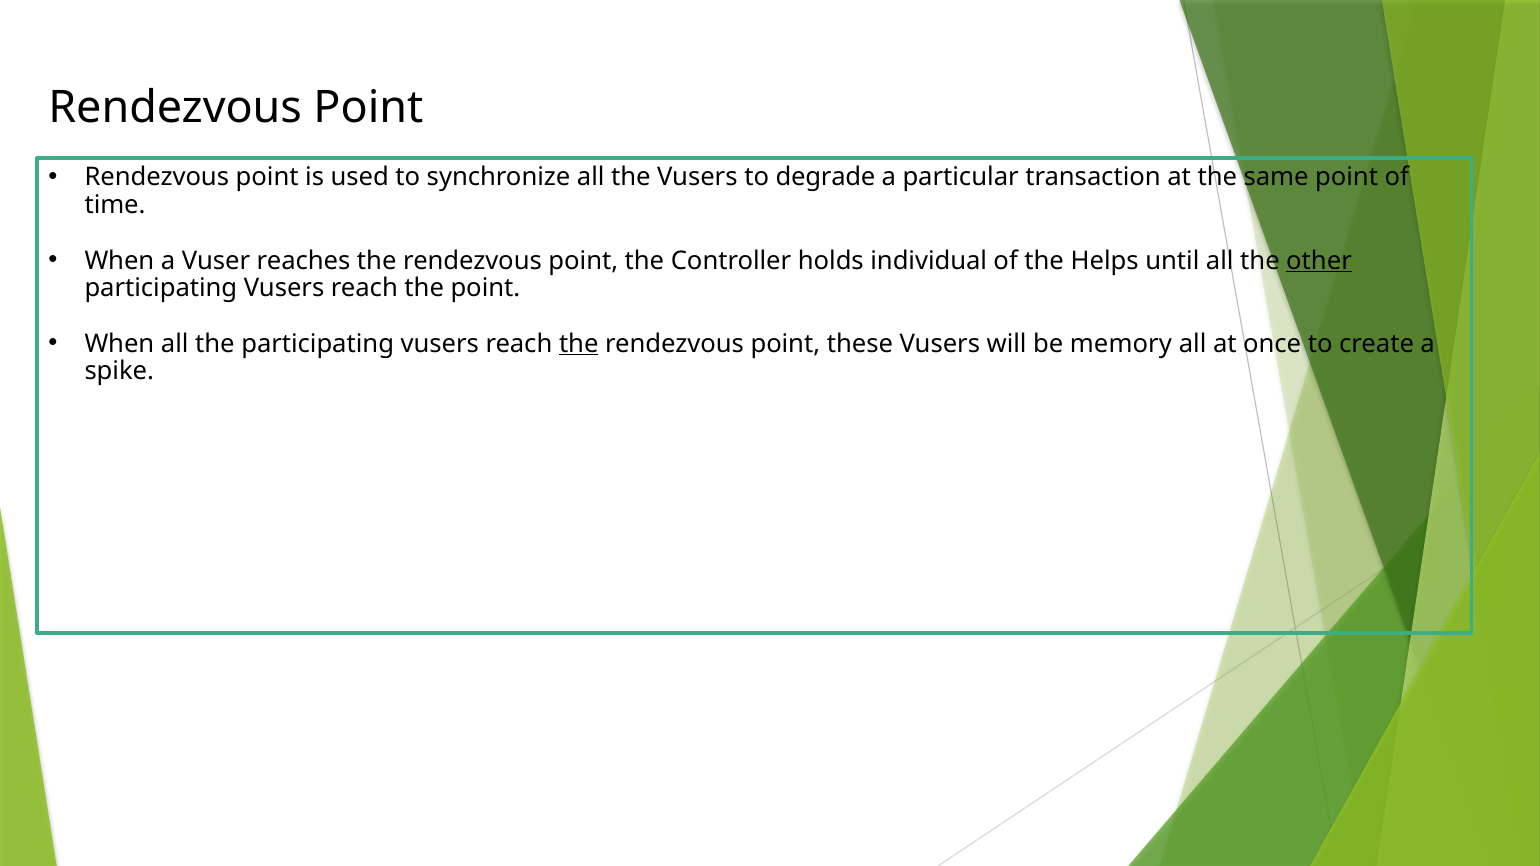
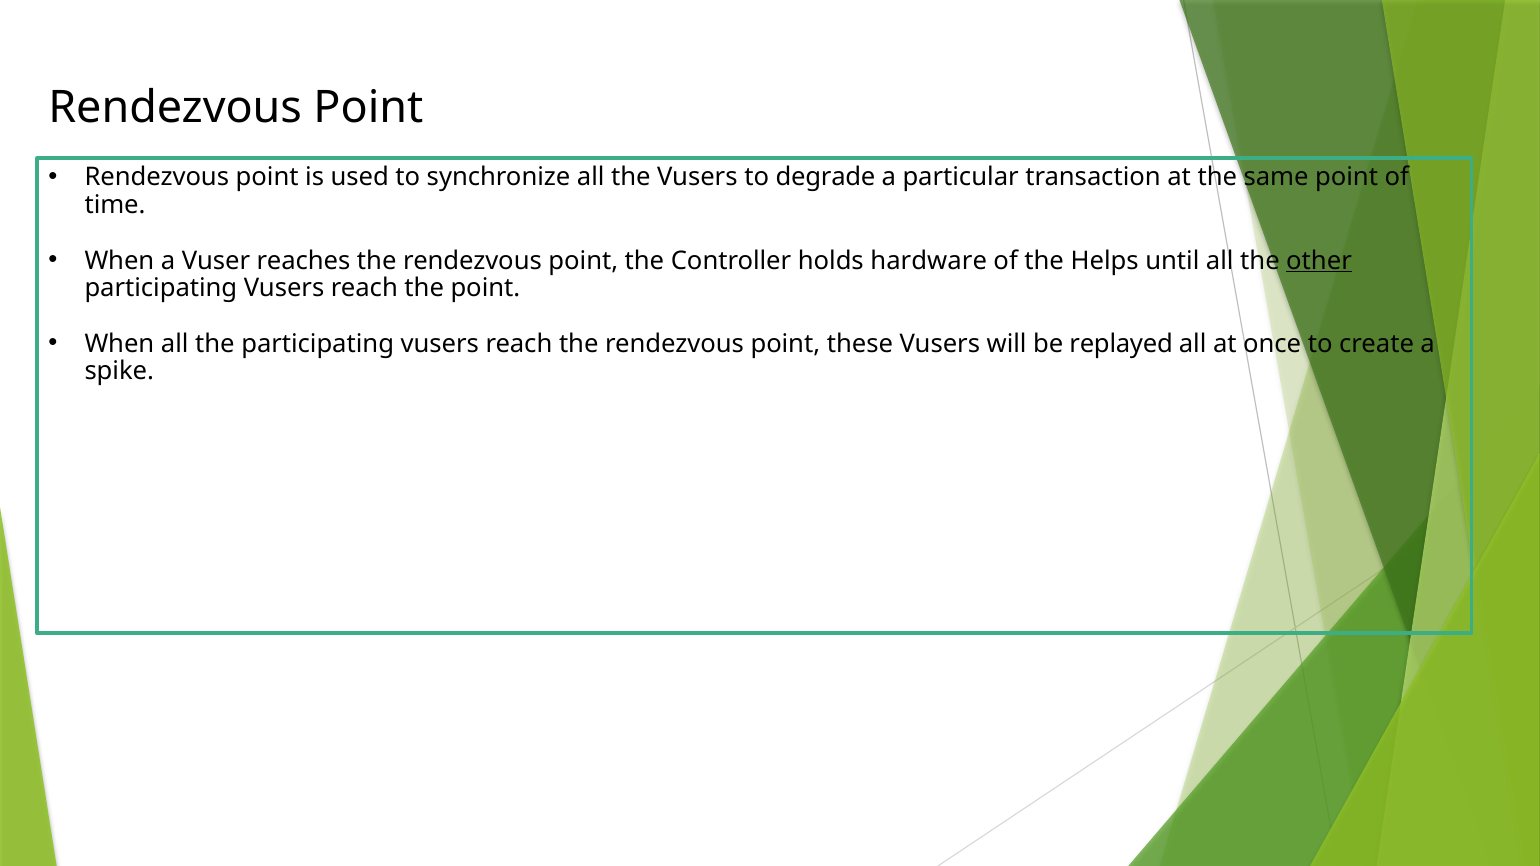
individual: individual -> hardware (929, 261)
the underline: present -> none (579, 344)
memory: memory -> replayed (1121, 344)
